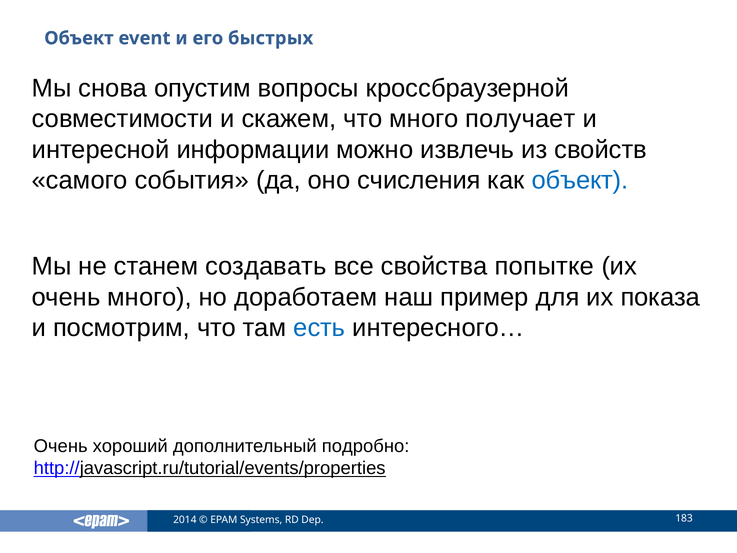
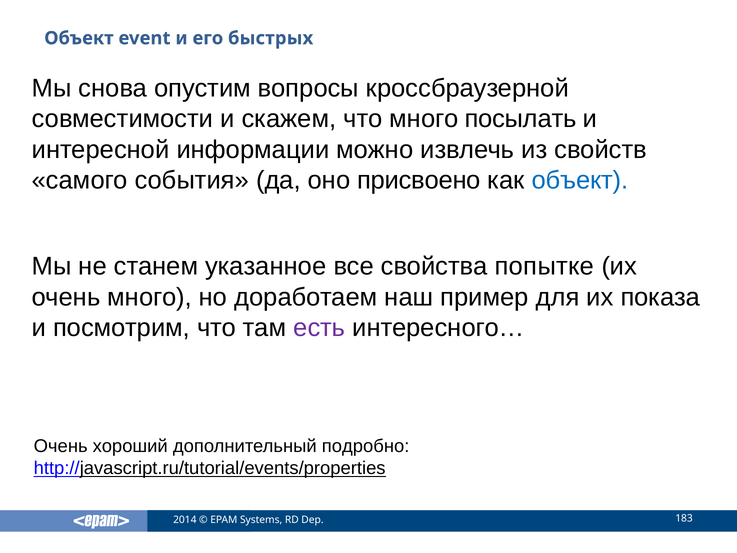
получает: получает -> посылать (521, 119)
счисления: счисления -> присвоено (419, 180)
создавать: создавать -> указанное (266, 266)
есть colour: blue -> purple (319, 328)
